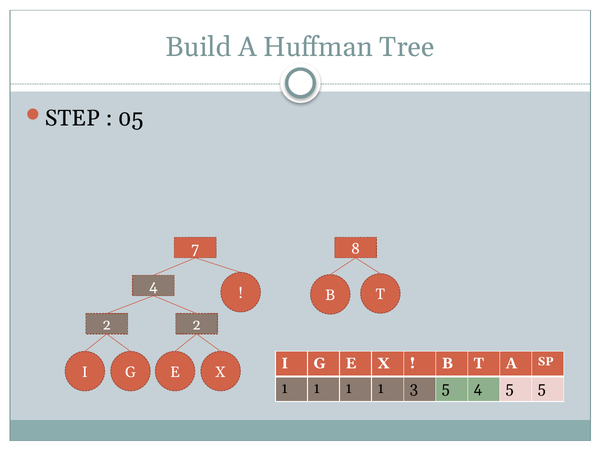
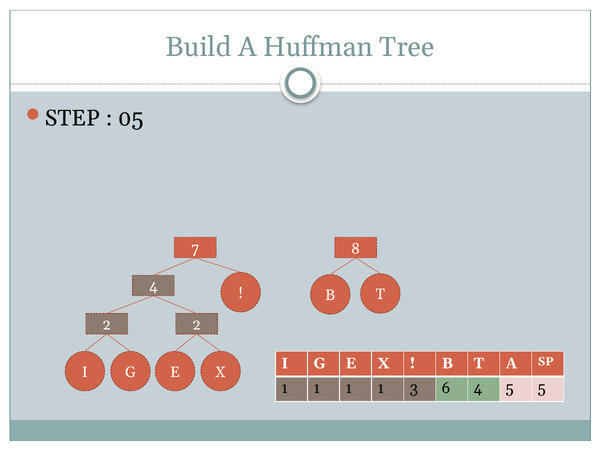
3 5: 5 -> 6 (446, 388)
